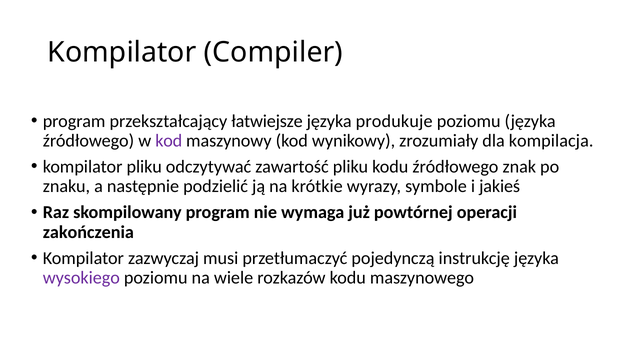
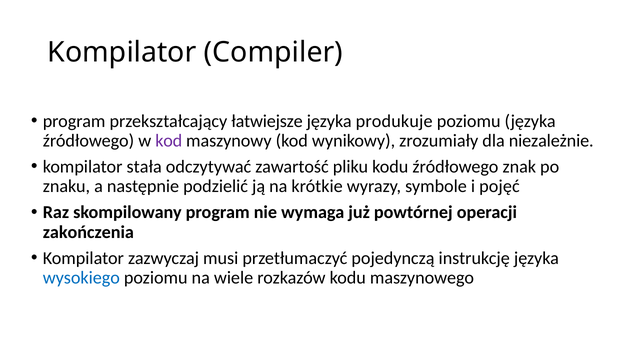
kompilacja: kompilacja -> niezależnie (551, 141)
kompilator pliku: pliku -> stała (144, 167)
jakieś: jakieś -> pojęć (499, 186)
wysokiego colour: purple -> blue (81, 278)
